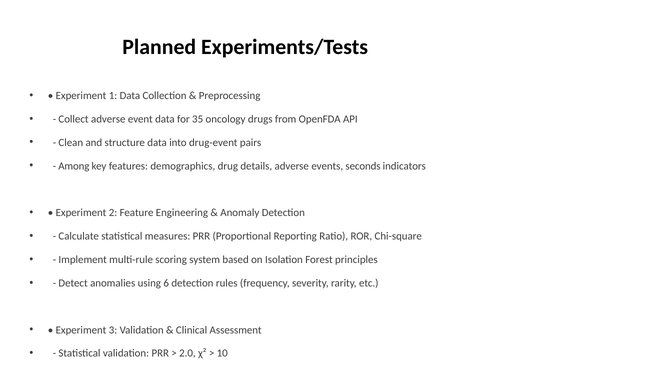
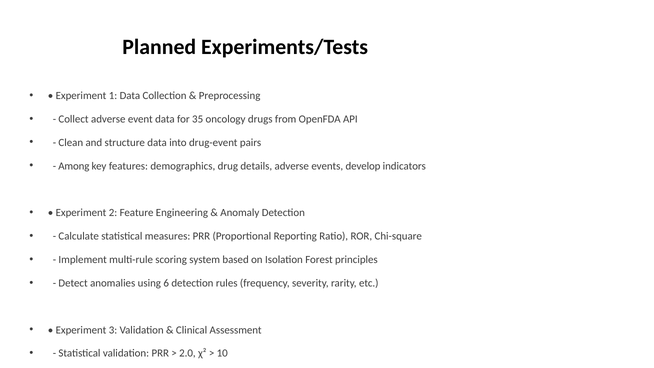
seconds: seconds -> develop (363, 166)
